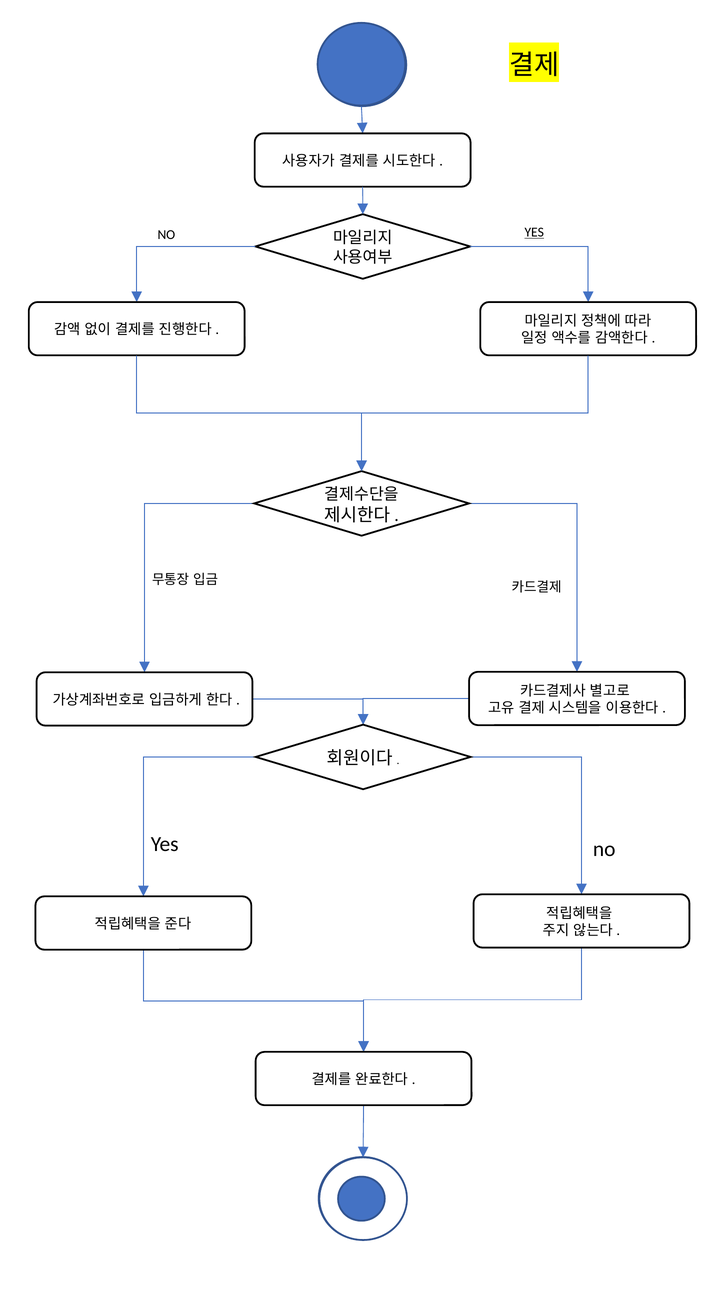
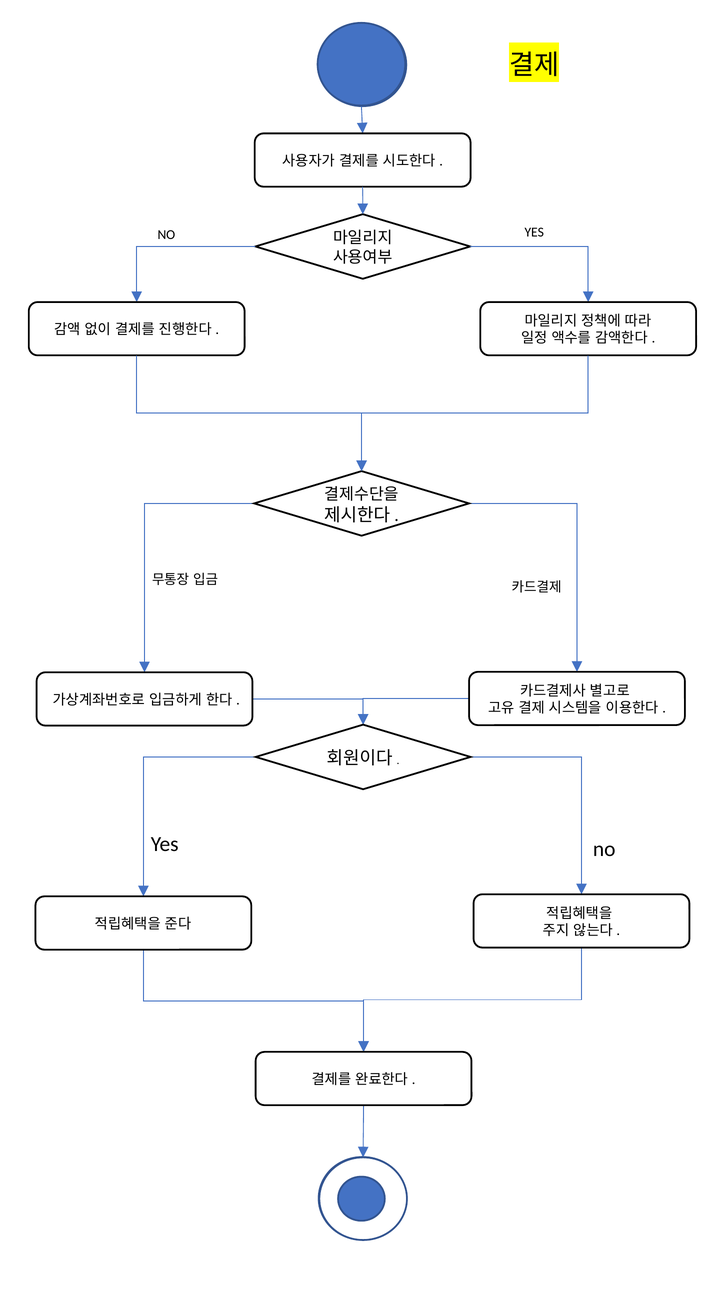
YES underline: present -> none (534, 232)
